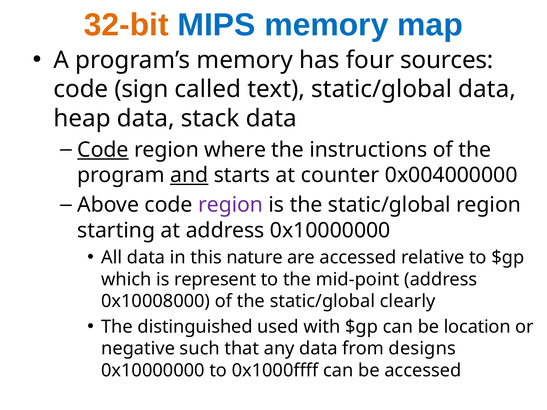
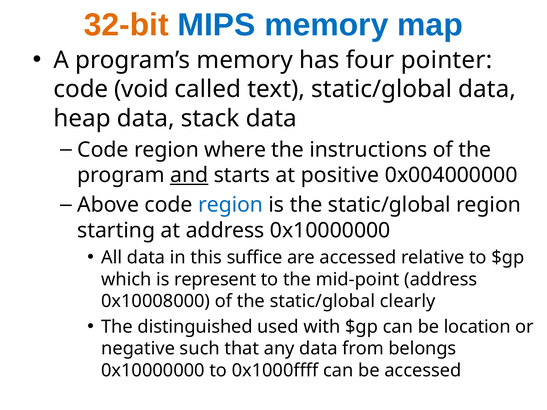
sources: sources -> pointer (447, 60)
sign: sign -> void (142, 89)
Code underline: present -> none (103, 150)
counter: counter -> positive (340, 175)
region colour: purple -> blue (231, 205)
nature: nature -> suffice (255, 258)
designs: designs -> belongs (422, 349)
